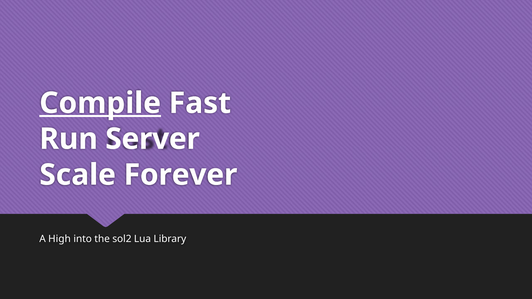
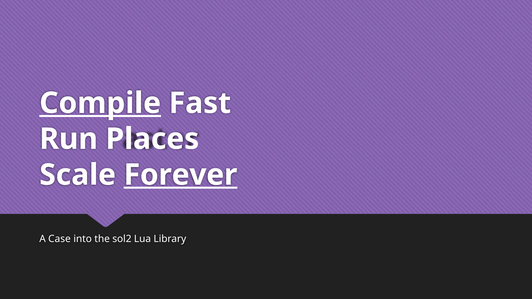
Server: Server -> Places (152, 139)
Forever underline: none -> present (181, 175)
High: High -> Case (60, 239)
